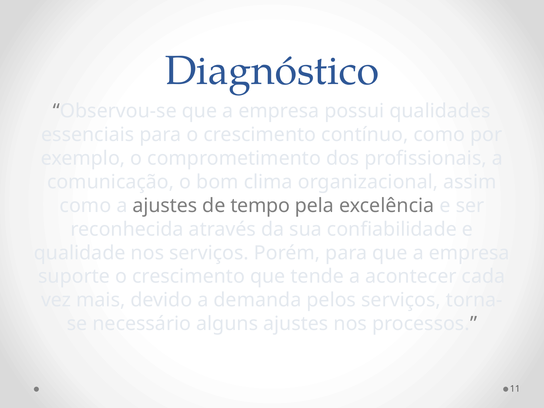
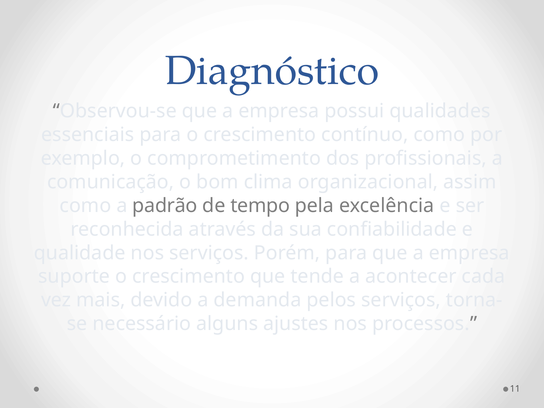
a ajustes: ajustes -> padrão (165, 206)
